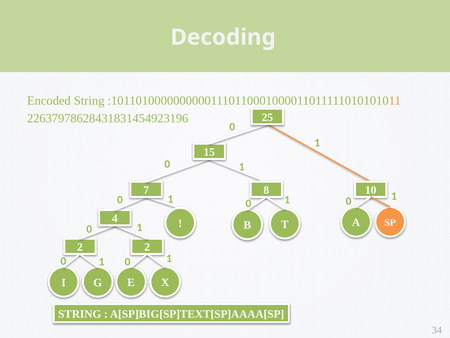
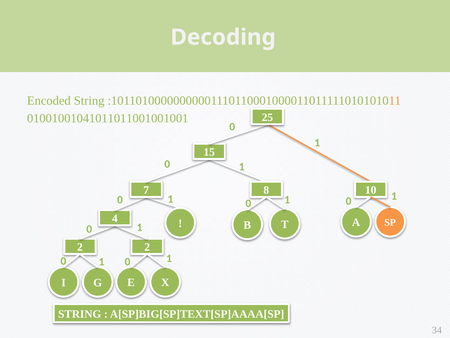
22637978628431831454923196: 22637978628431831454923196 -> 01001001041011011001001001 (108, 118)
